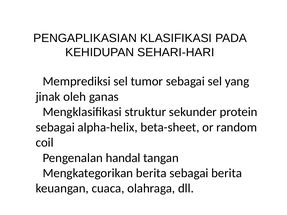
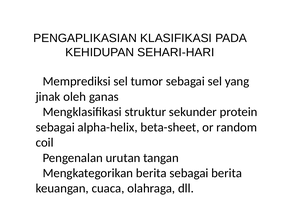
handal: handal -> urutan (123, 158)
